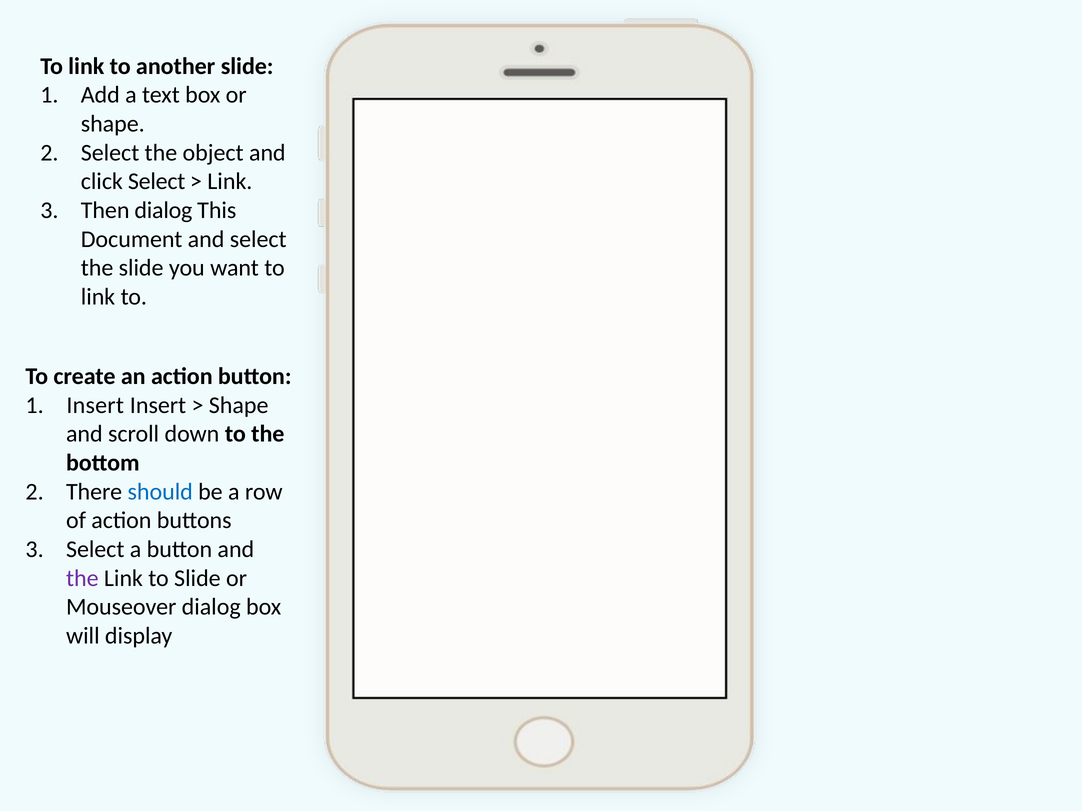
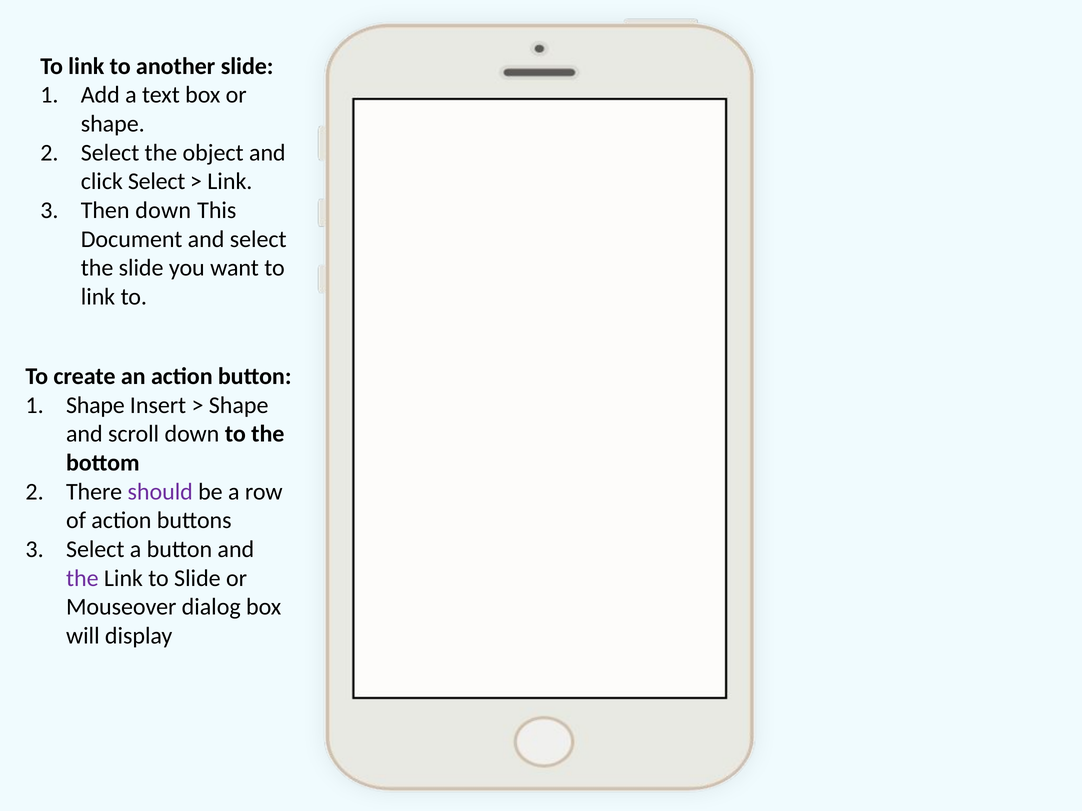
Then dialog: dialog -> down (163, 210)
Insert: Insert -> Shape (95, 405)
should colour: blue -> purple (160, 492)
